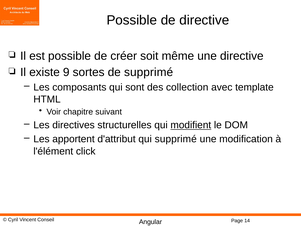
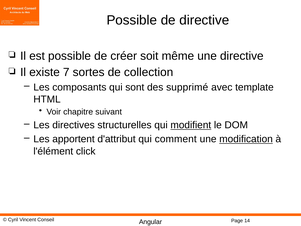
9: 9 -> 7 (66, 72)
de supprimé: supprimé -> collection (149, 72)
collection: collection -> supprimé (187, 87)
qui supprimé: supprimé -> comment (176, 139)
modification underline: none -> present (246, 139)
